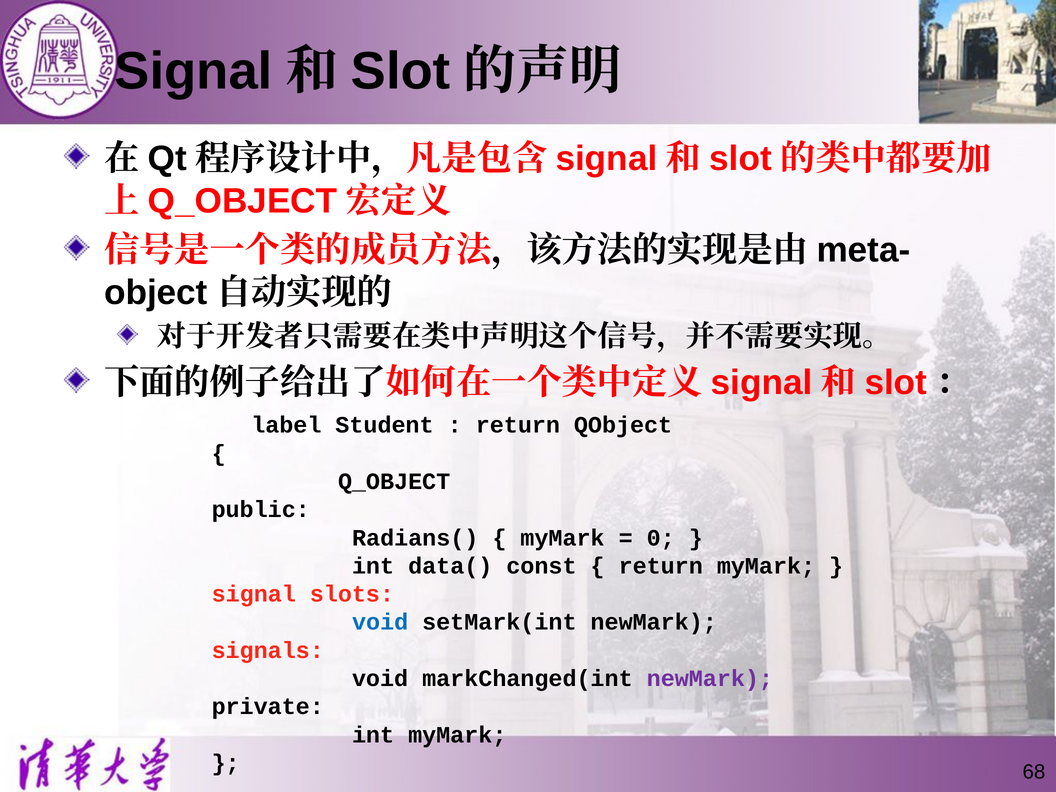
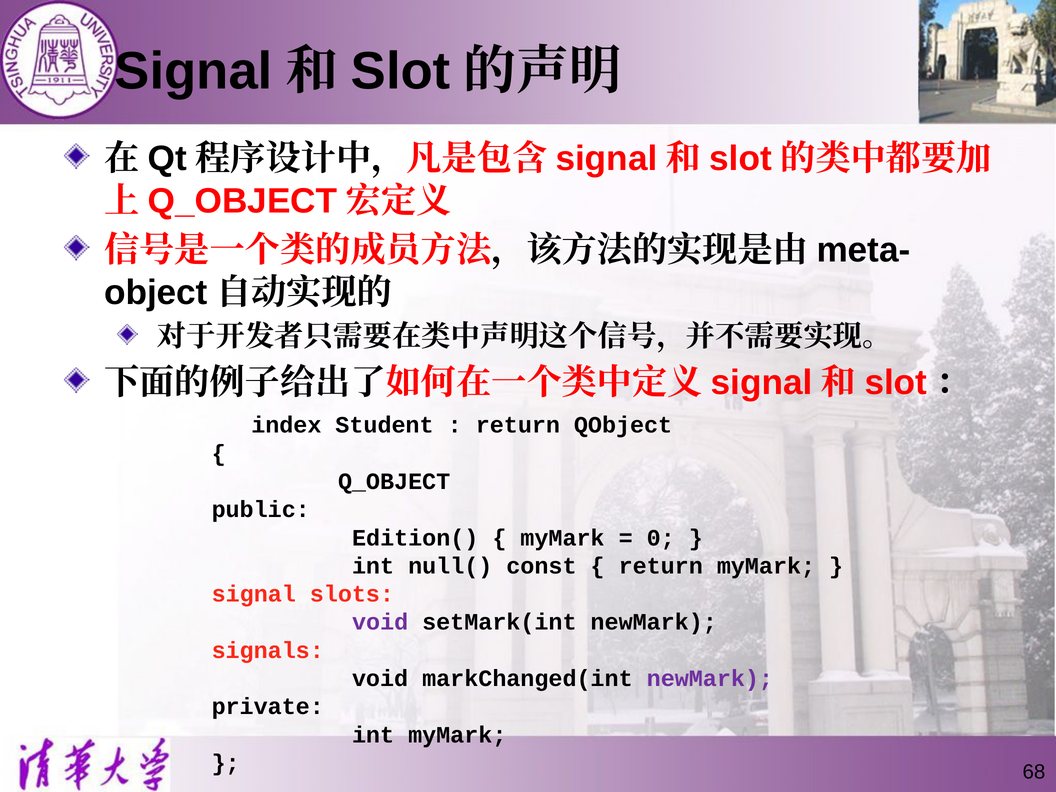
label: label -> index (286, 425)
Radians(: Radians( -> Edition( (415, 538)
data(: data( -> null( (450, 566)
void colour: blue -> purple (380, 622)
